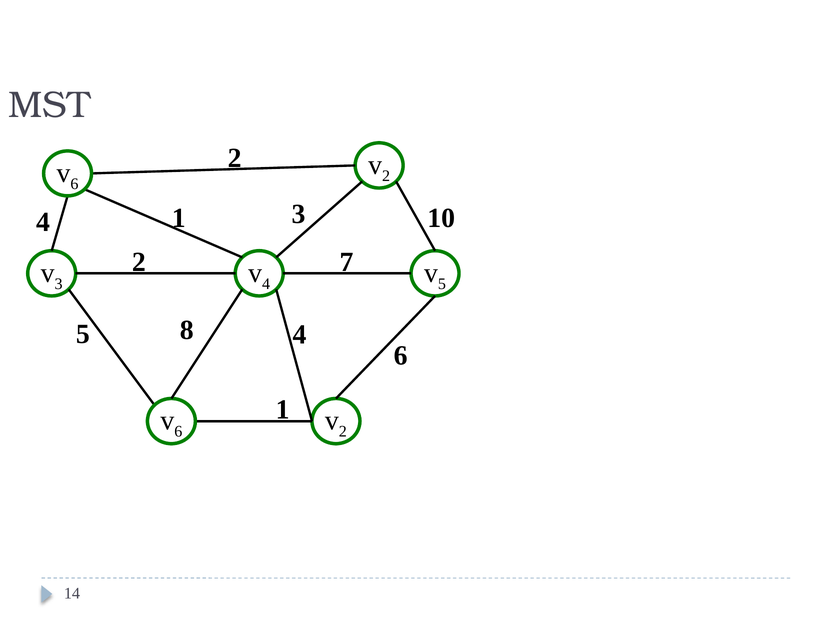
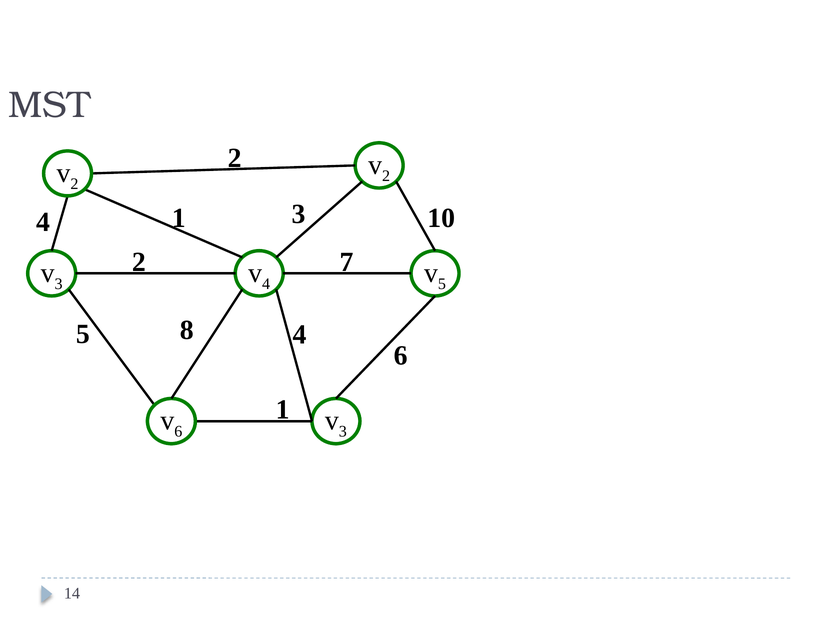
6: 6 -> 2 (74, 184)
2: 2 -> 3 (343, 432)
